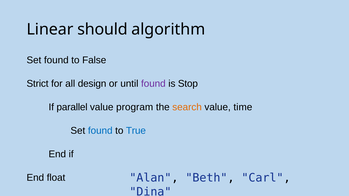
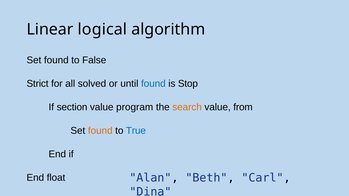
should: should -> logical (102, 29)
design: design -> solved (92, 84)
found colour: purple -> blue (153, 84)
parallel: parallel -> section (72, 107)
time: time -> from (243, 107)
found colour: blue -> orange (100, 131)
